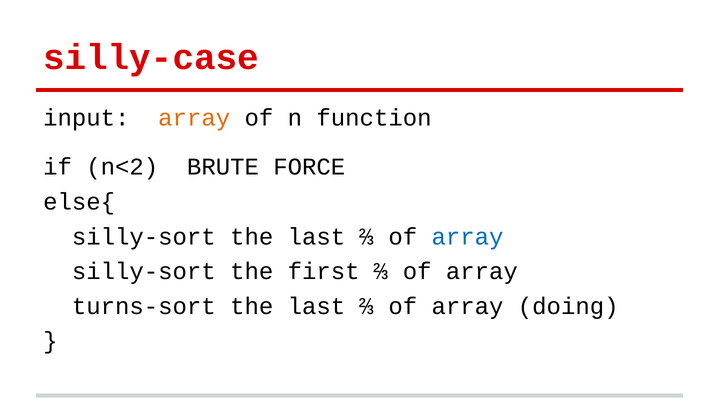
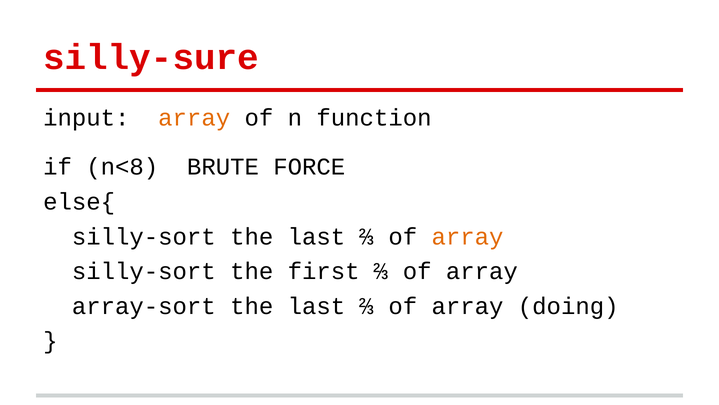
silly-case: silly-case -> silly-sure (151, 57)
n<2: n<2 -> n<8 (122, 167)
array colour: blue -> orange (467, 236)
turns-sort: turns-sort -> array-sort (144, 306)
